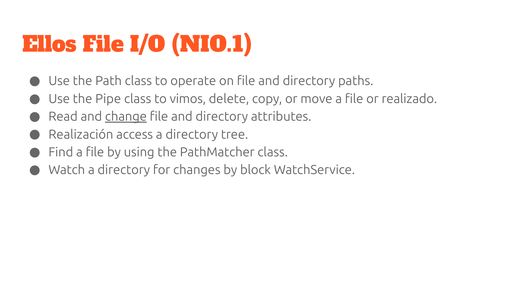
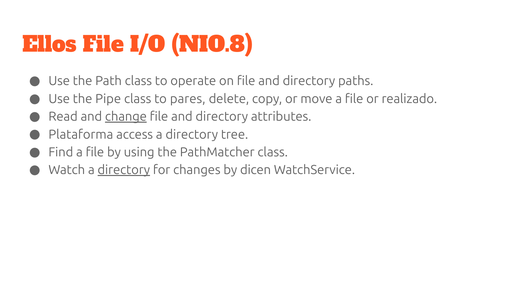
NIO.1: NIO.1 -> NIO.8 (212, 45)
vimos: vimos -> pares (188, 99)
Realización: Realización -> Plataforma (81, 134)
directory underline: none -> present (124, 170)
block: block -> dicen (256, 170)
